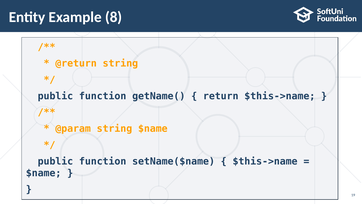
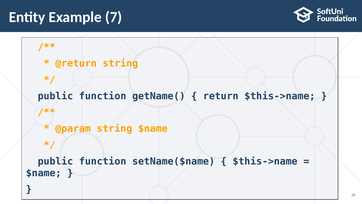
8: 8 -> 7 (114, 17)
